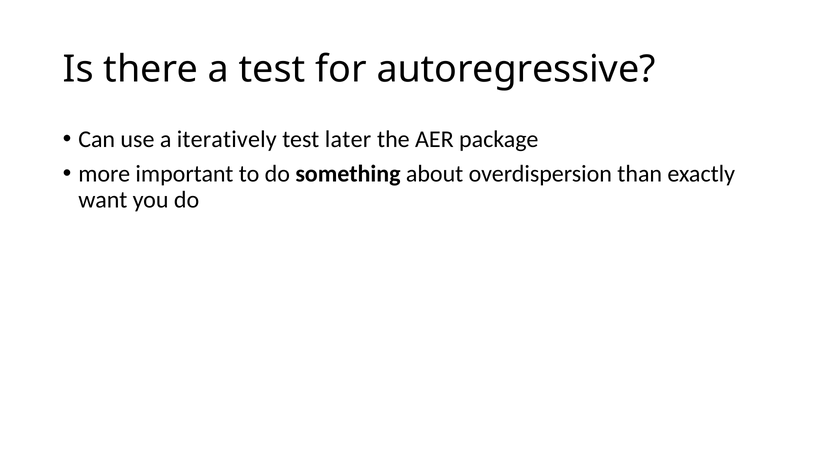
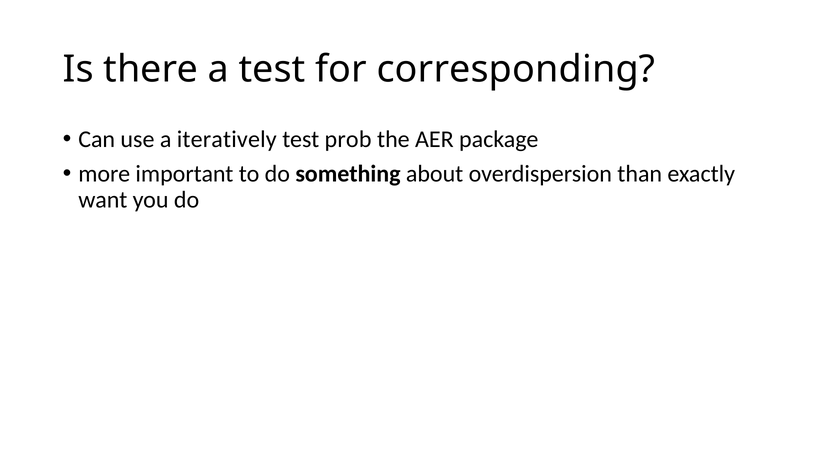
autoregressive: autoregressive -> corresponding (516, 69)
later: later -> prob (348, 139)
